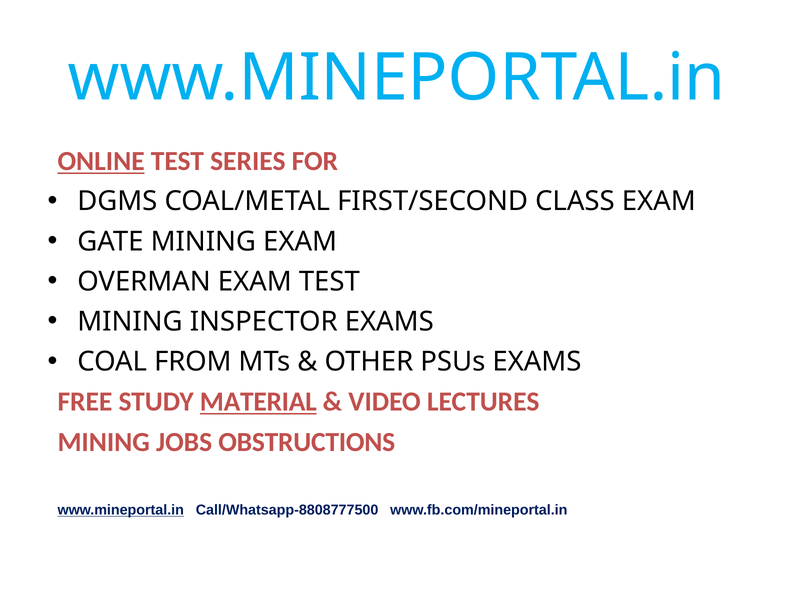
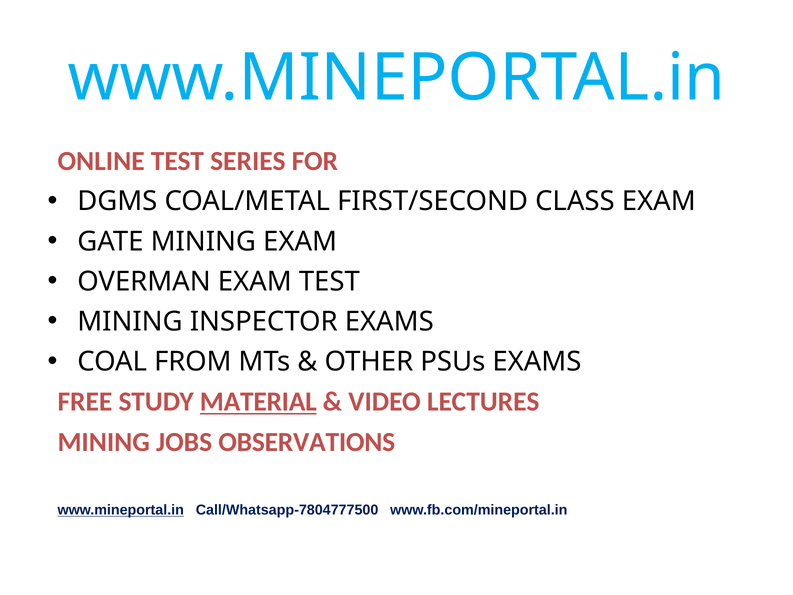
ONLINE underline: present -> none (101, 161)
OBSTRUCTIONS: OBSTRUCTIONS -> OBSERVATIONS (307, 442)
Call/Whatsapp-8808777500: Call/Whatsapp-8808777500 -> Call/Whatsapp-7804777500 (287, 510)
